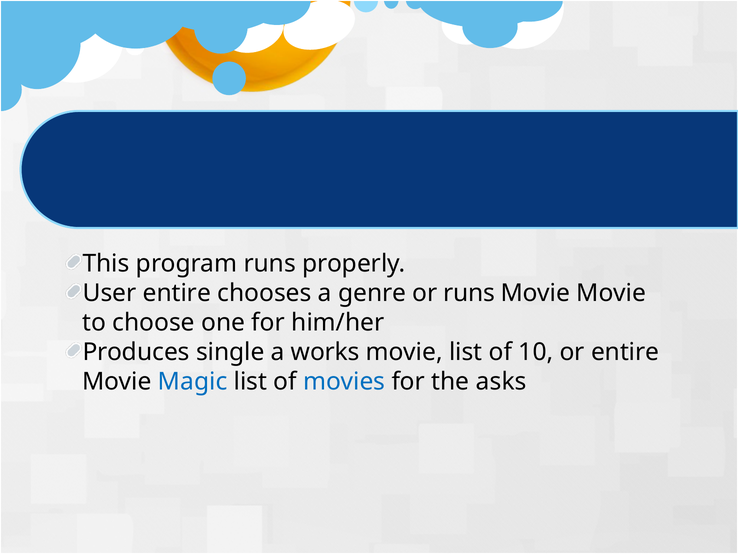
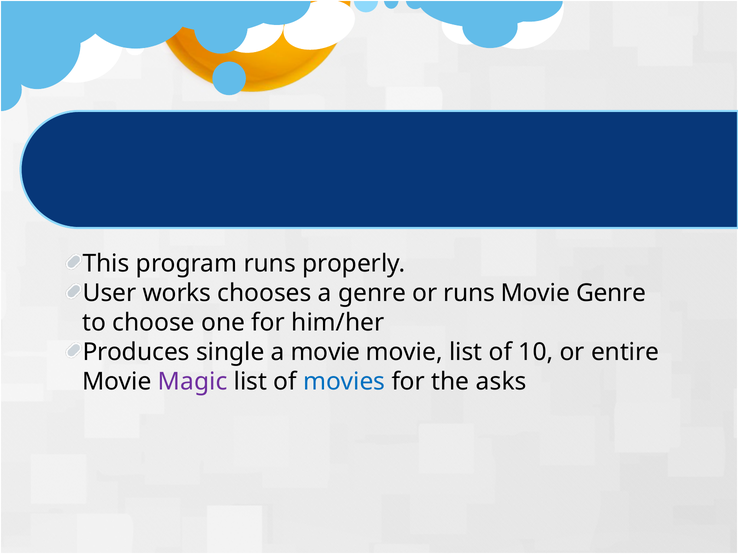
User entire: entire -> works (177, 293)
Movie Movie: Movie -> Genre (611, 293)
a works: works -> movie (325, 352)
Magic colour: blue -> purple (193, 381)
